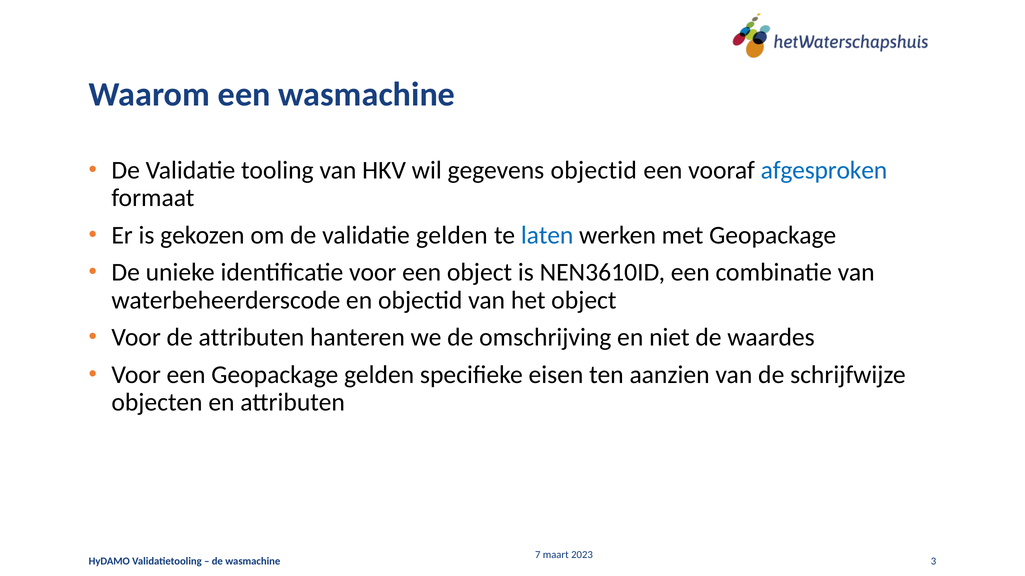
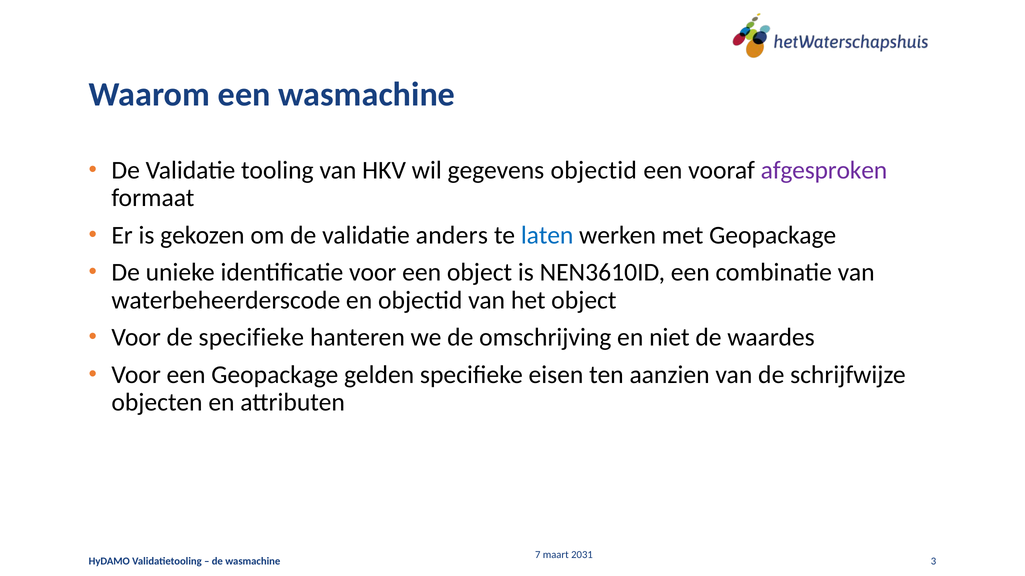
afgesproken colour: blue -> purple (824, 170)
validatie gelden: gelden -> anders (452, 235)
de attributen: attributen -> specifieke (251, 338)
2023: 2023 -> 2031 (582, 555)
